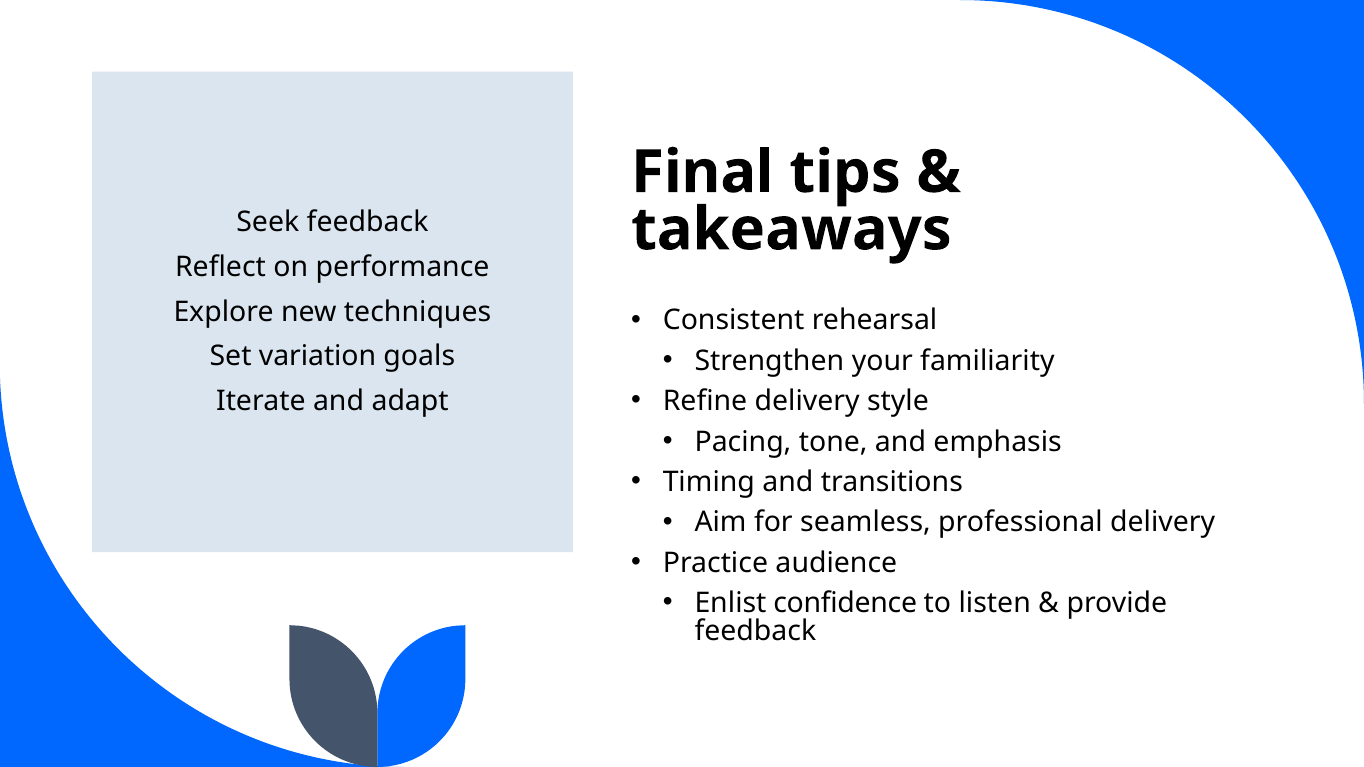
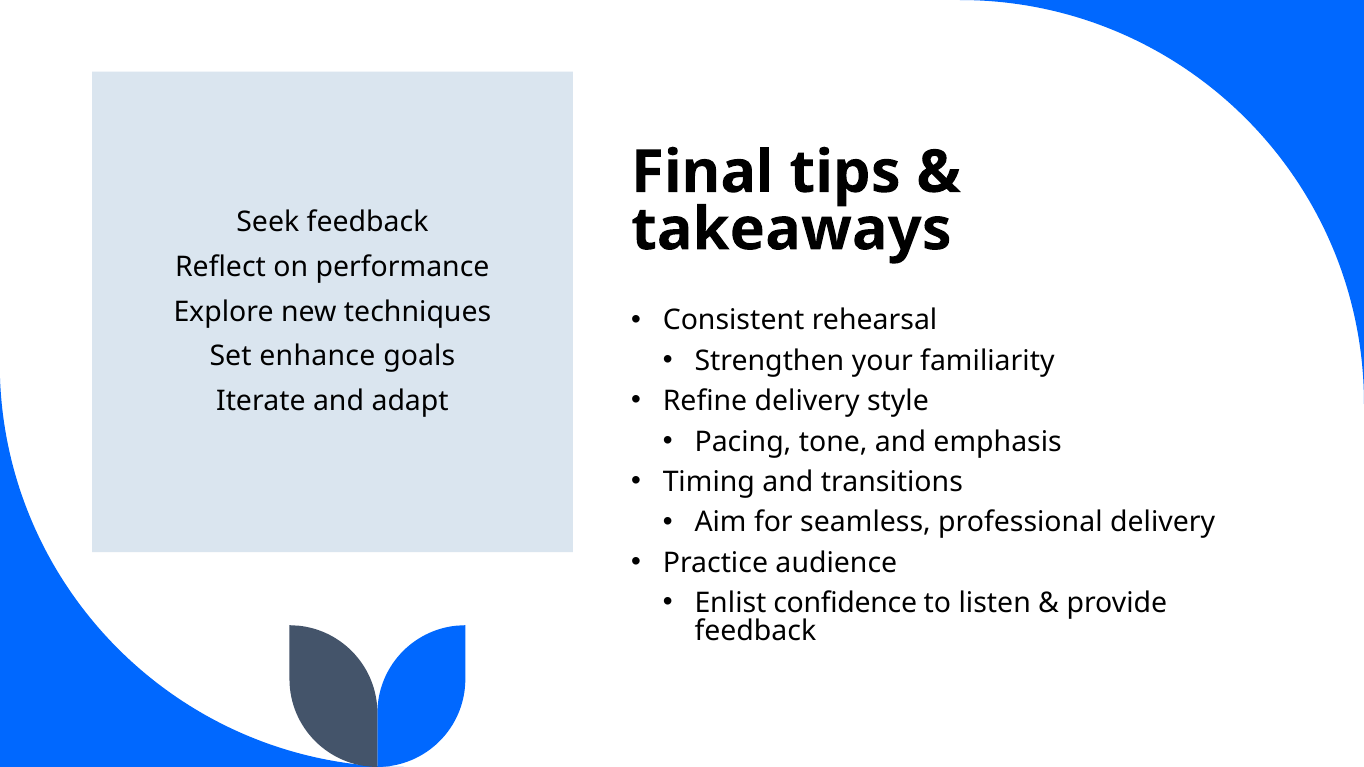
variation: variation -> enhance (317, 357)
